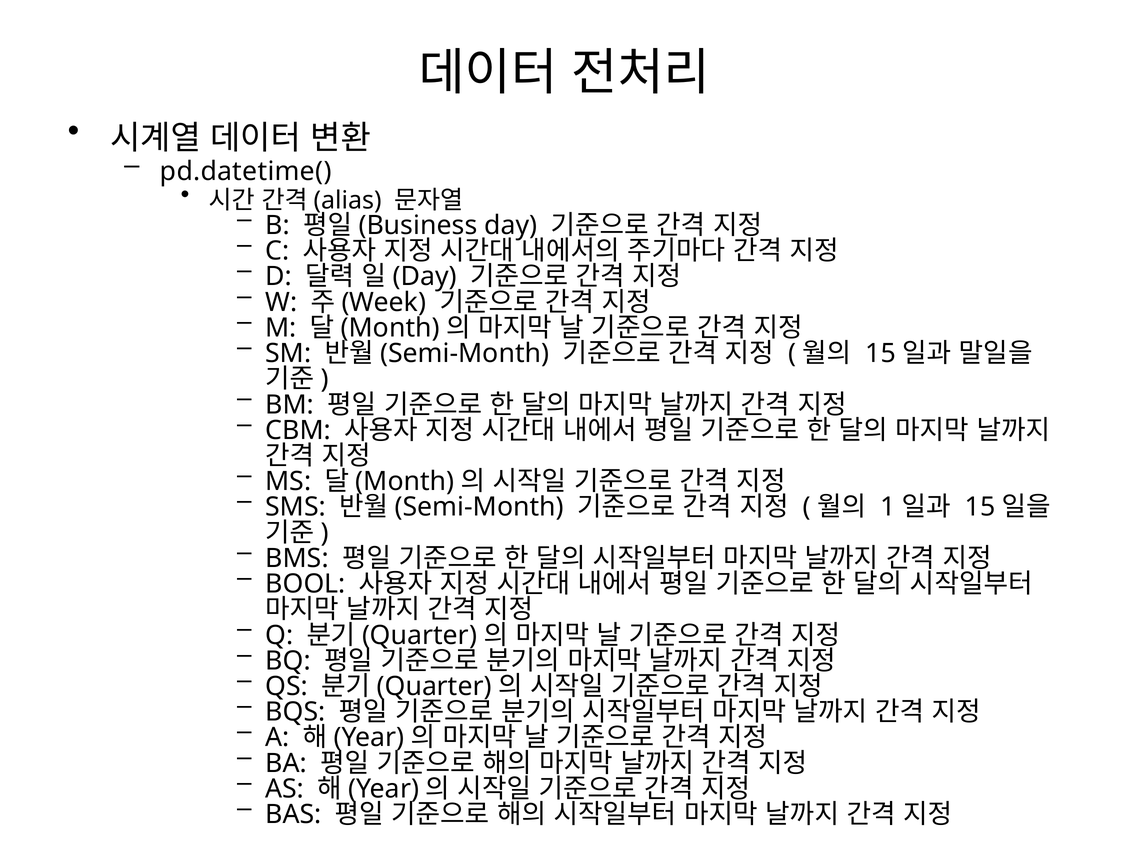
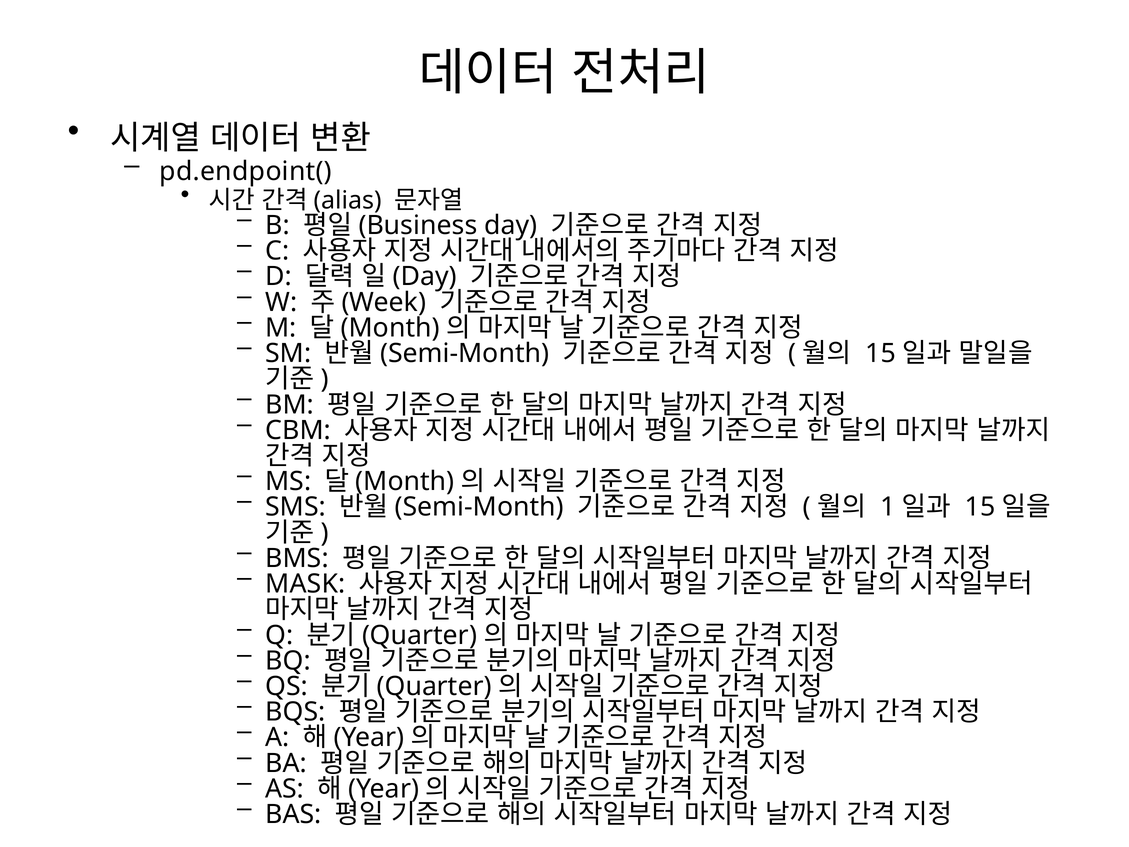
pd.datetime(: pd.datetime( -> pd.endpoint( (246, 171)
BOOL: BOOL -> MASK (305, 584)
